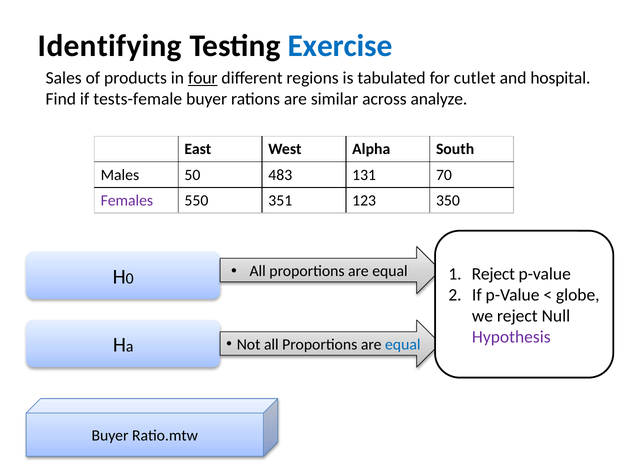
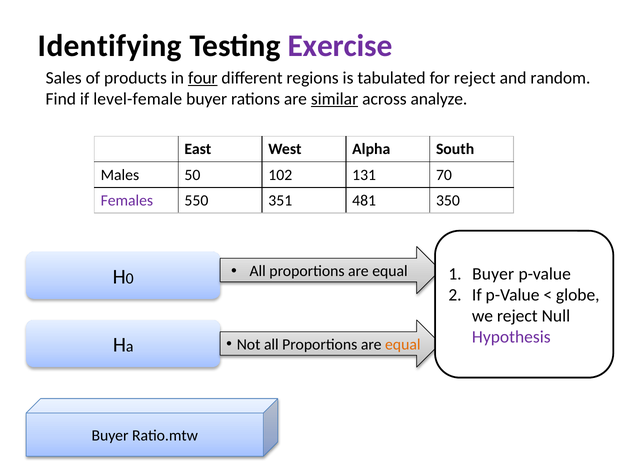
Exercise colour: blue -> purple (340, 46)
for cutlet: cutlet -> reject (475, 78)
hospital: hospital -> random (560, 78)
tests-female: tests-female -> level-female (138, 99)
similar underline: none -> present (335, 99)
483: 483 -> 102 (280, 175)
123: 123 -> 481 (364, 200)
Reject: Reject -> Buyer (493, 274)
equal colour: blue -> orange (403, 344)
